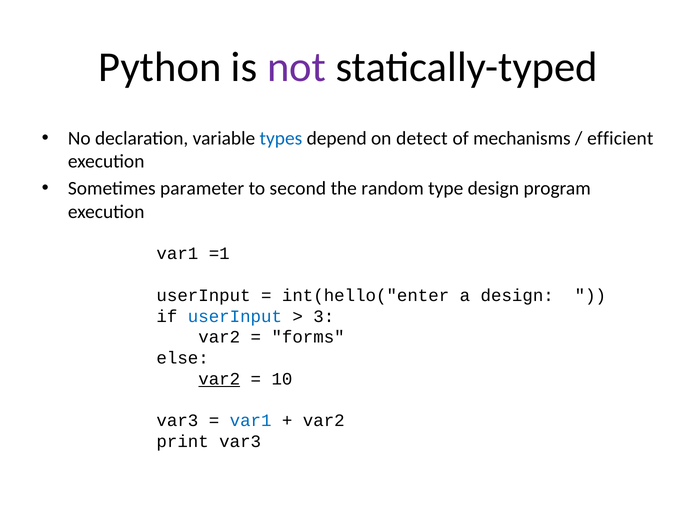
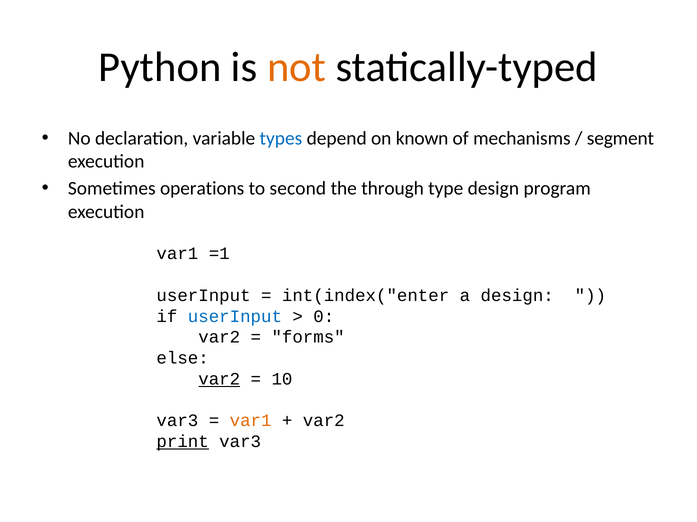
not colour: purple -> orange (297, 67)
detect: detect -> known (422, 138)
efficient: efficient -> segment (620, 138)
parameter: parameter -> operations (202, 189)
random: random -> through (393, 189)
int(hello("enter: int(hello("enter -> int(index("enter (366, 296)
3: 3 -> 0 (324, 317)
var1 colour: blue -> orange (251, 421)
print underline: none -> present (183, 442)
